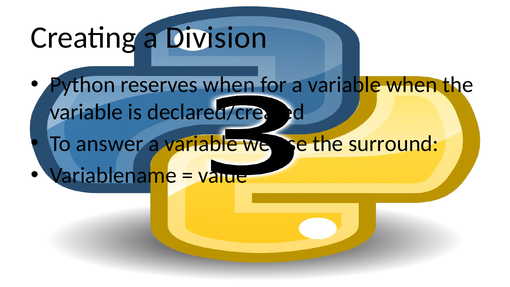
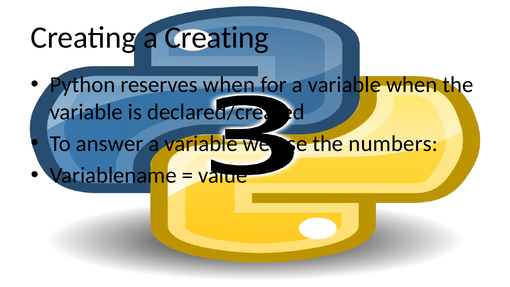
a Division: Division -> Creating (217, 38)
surround: surround -> numbers (393, 144)
